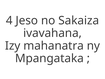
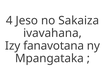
mahanatra: mahanatra -> fanavotana (54, 46)
